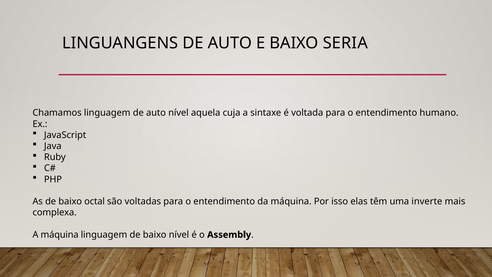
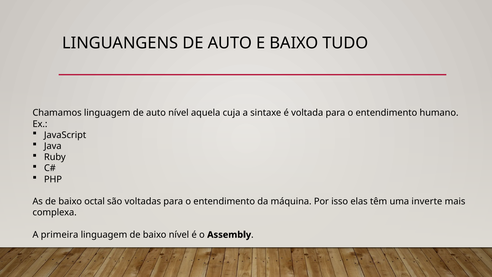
SERIA: SERIA -> TUDO (345, 43)
A máquina: máquina -> primeira (60, 235)
